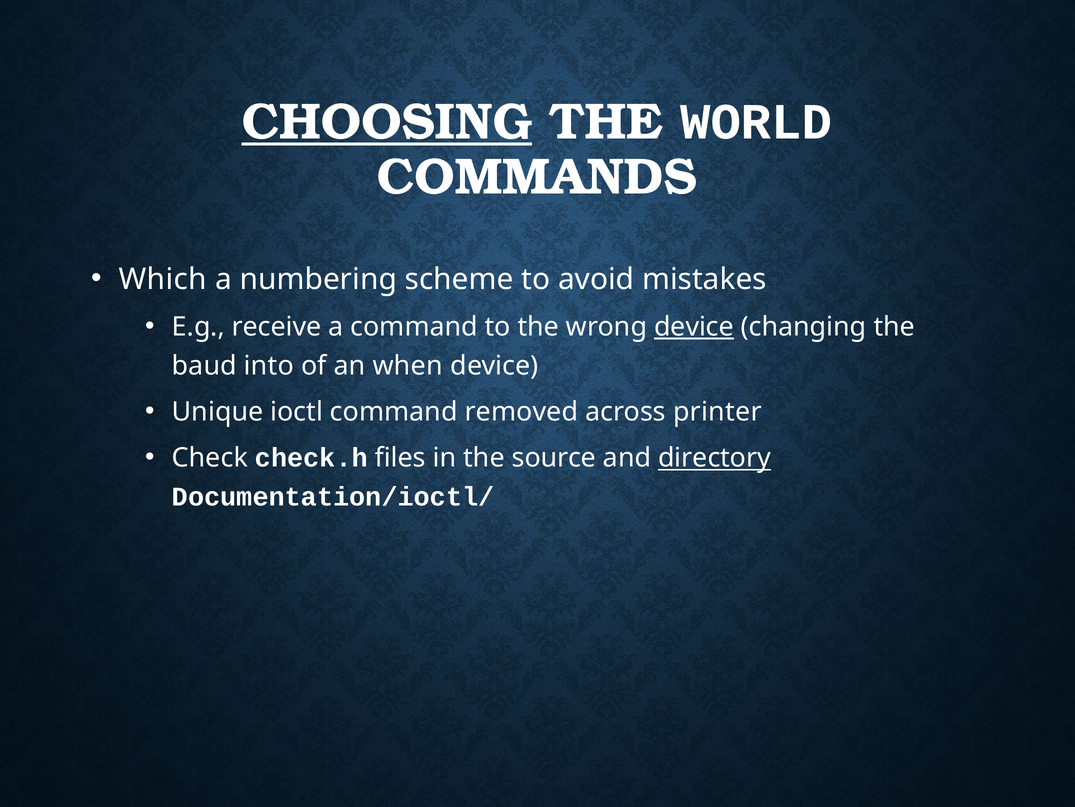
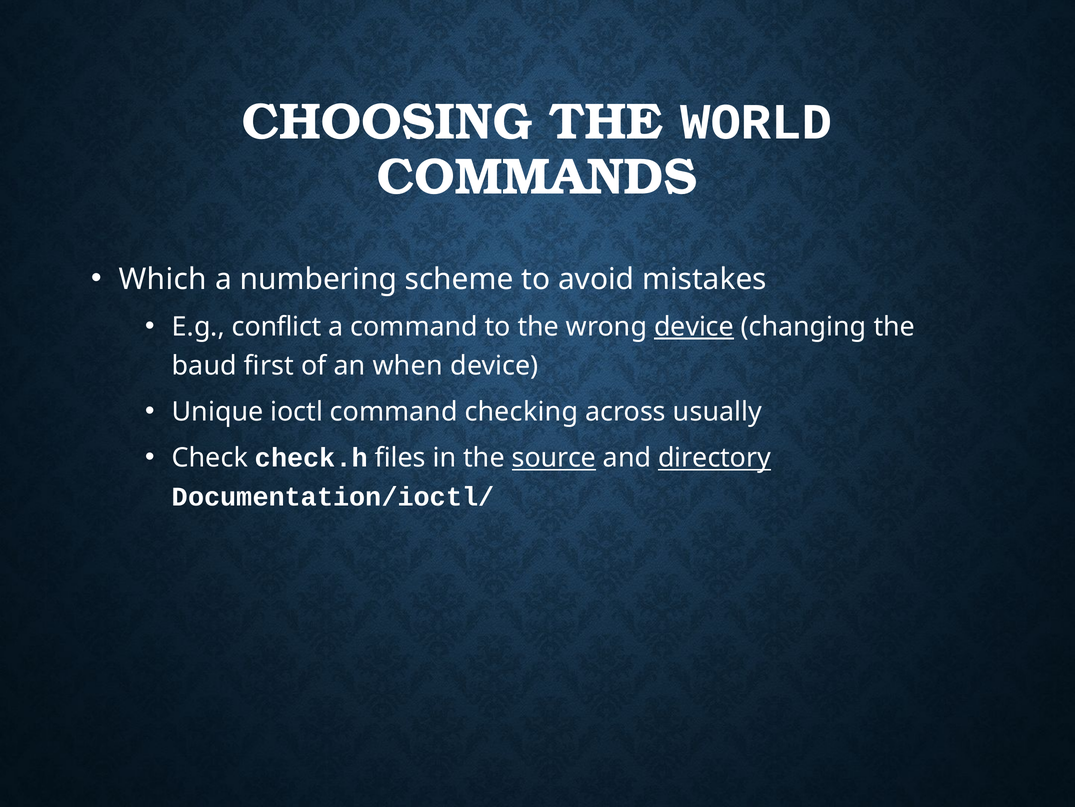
CHOOSING underline: present -> none (387, 122)
receive: receive -> conflict (277, 327)
into: into -> first (269, 365)
removed: removed -> checking (521, 411)
printer: printer -> usually (717, 411)
source underline: none -> present (554, 458)
